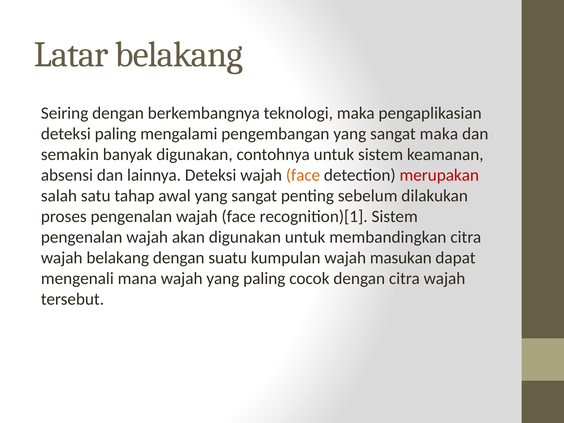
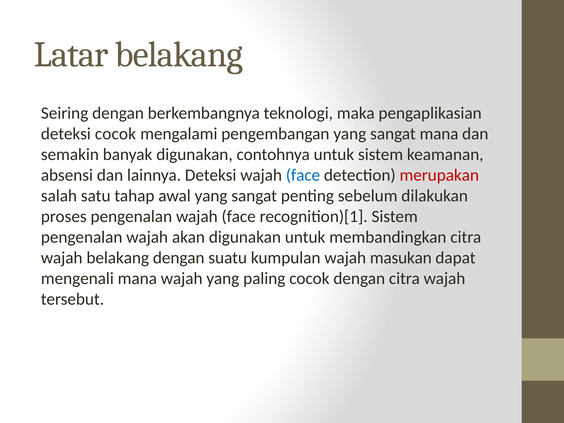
deteksi paling: paling -> cocok (115, 134)
sangat maka: maka -> mana (439, 134)
face colour: orange -> blue (303, 175)
